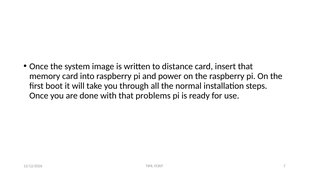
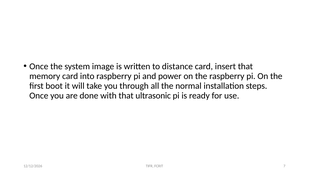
problems: problems -> ultrasonic (153, 95)
